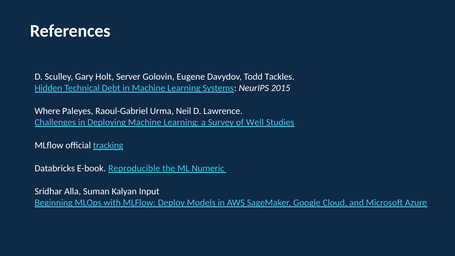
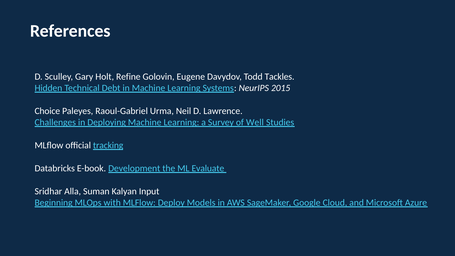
Server: Server -> Refine (128, 77)
Where: Where -> Choice (47, 111)
Reproducible: Reproducible -> Development (134, 168)
Numeric: Numeric -> Evaluate (208, 168)
